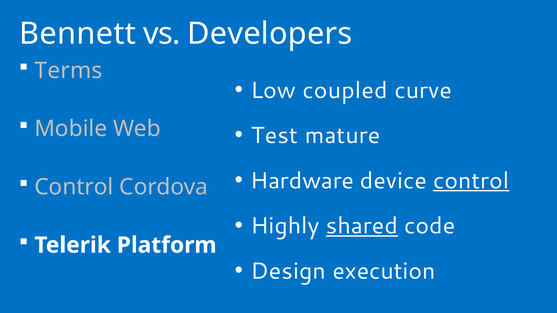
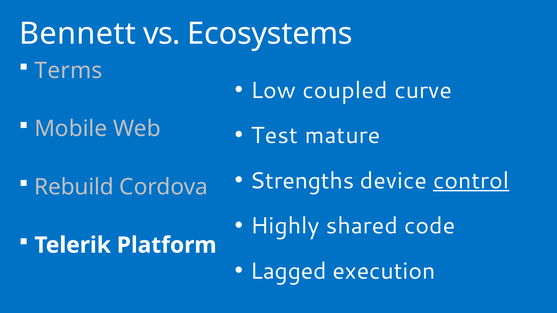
Developers: Developers -> Ecosystems (270, 34)
Hardware: Hardware -> Strengths (302, 181)
Control: Control -> Rebuild (74, 187)
shared underline: present -> none (362, 226)
Design: Design -> Lagged (288, 271)
